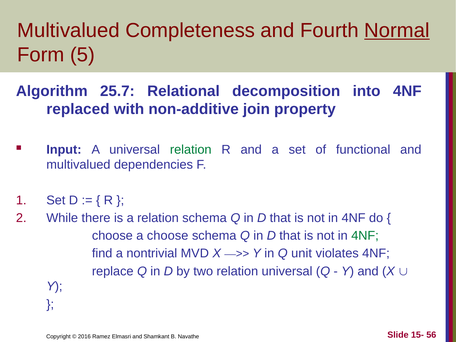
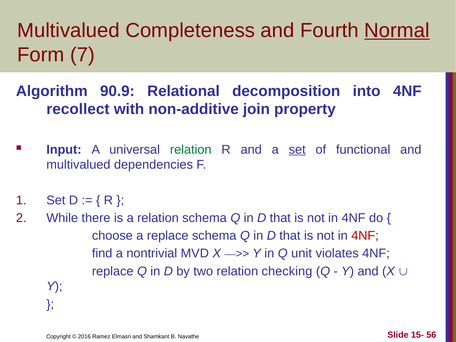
5: 5 -> 7 (83, 55)
25.7: 25.7 -> 90.9 (117, 91)
replaced: replaced -> recollect (78, 109)
set underline: none -> present (297, 150)
a choose: choose -> replace (168, 236)
4NF colour: green -> red (365, 236)
relation universal: universal -> checking (287, 271)
